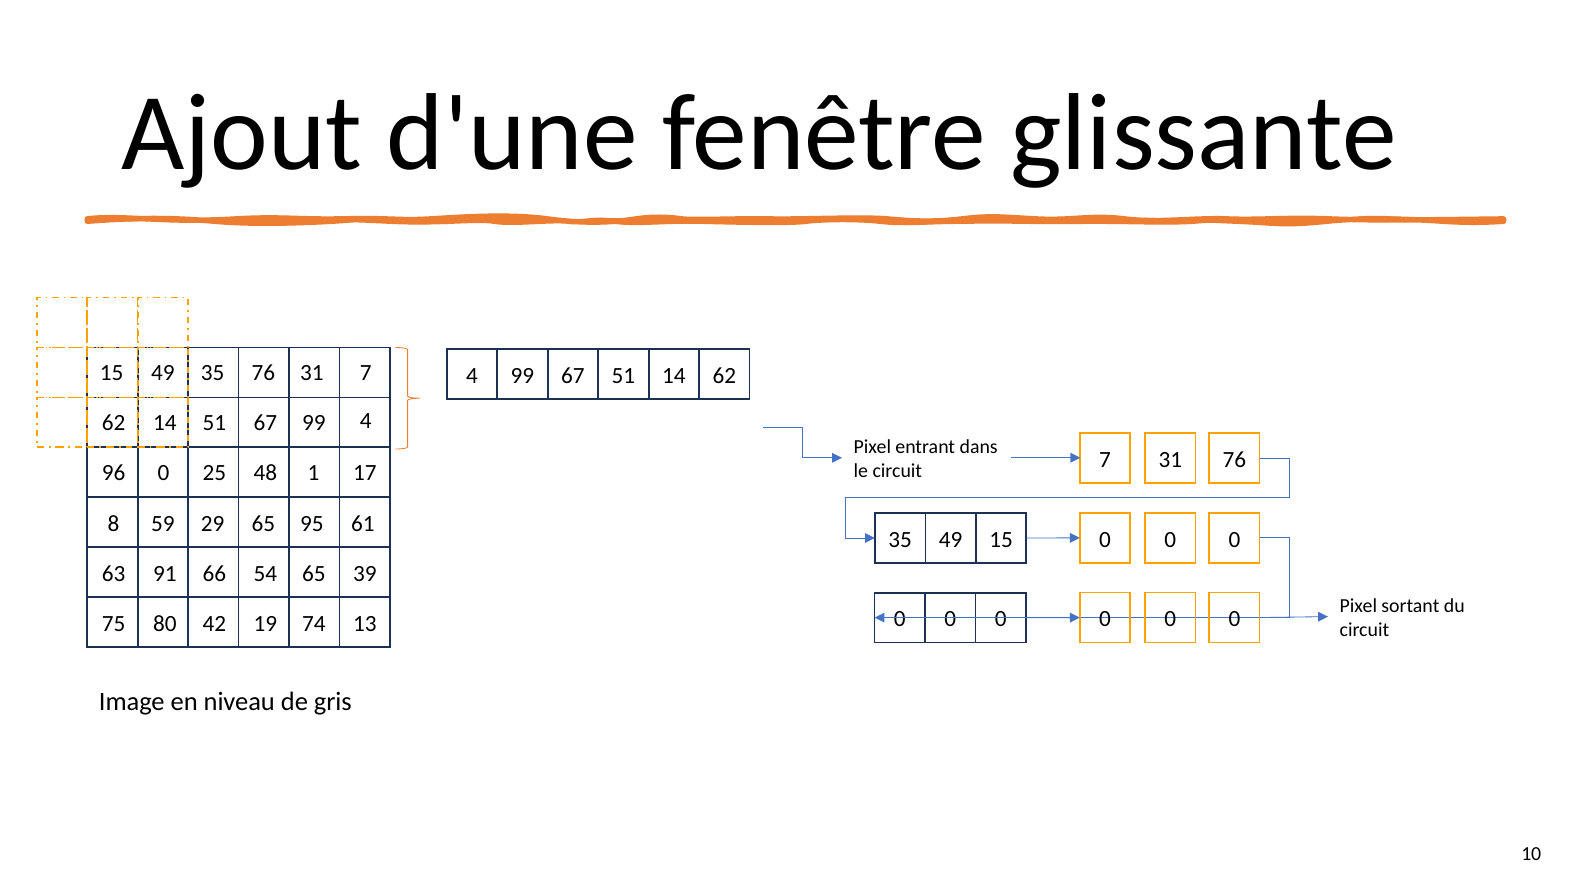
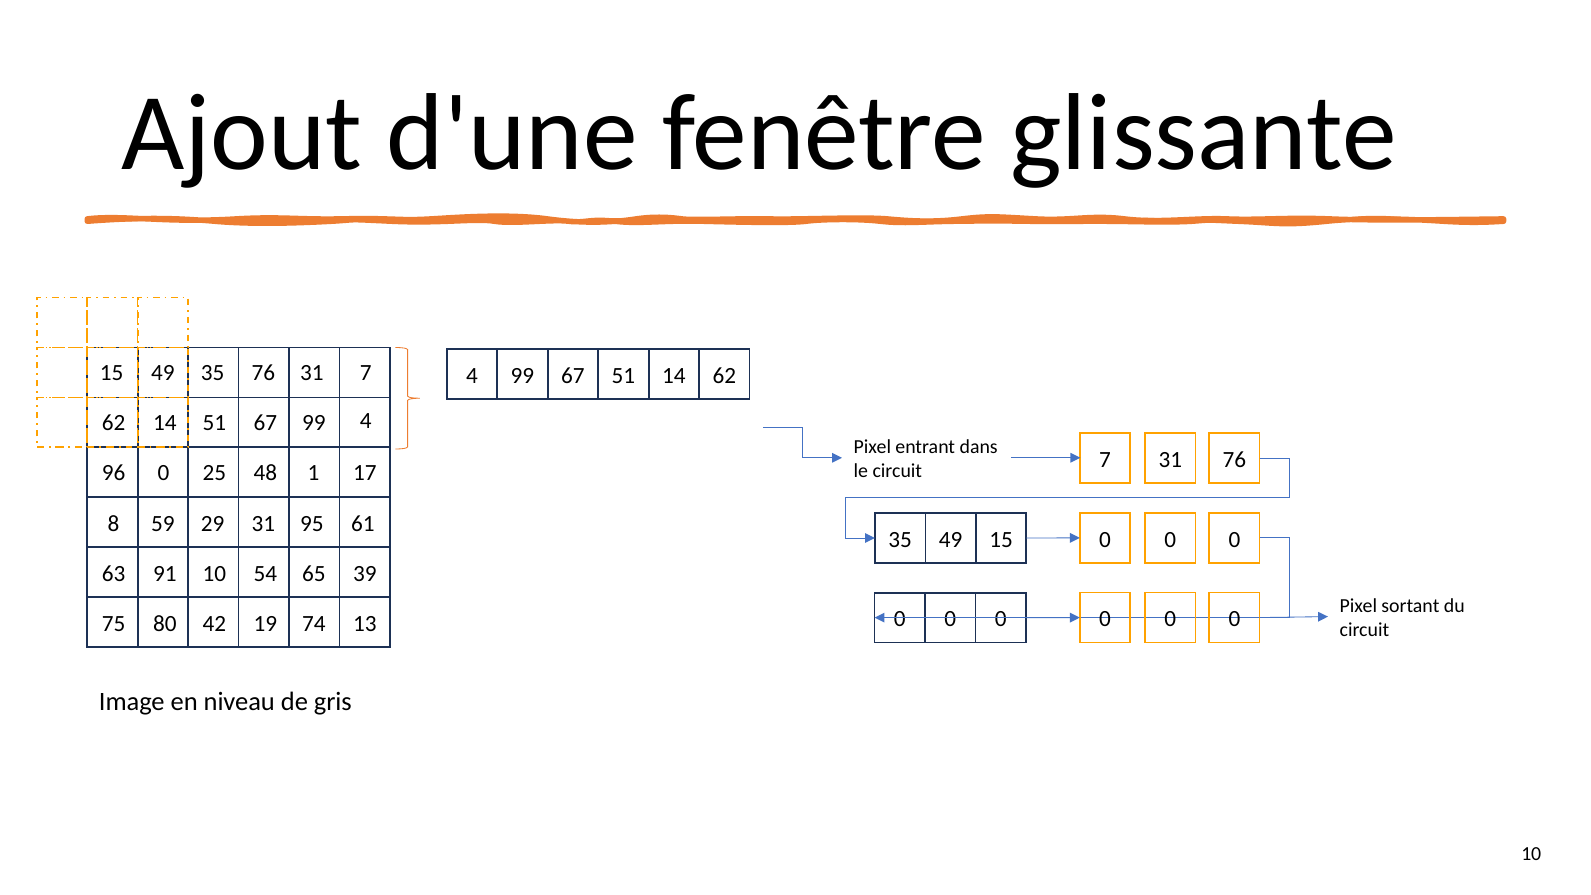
29 65: 65 -> 31 (263, 524)
91 66: 66 -> 10 (214, 574)
